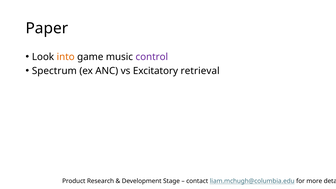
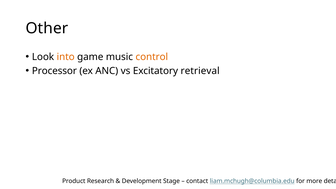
Paper: Paper -> Other (47, 28)
control colour: purple -> orange (152, 57)
Spectrum: Spectrum -> Processor (54, 71)
